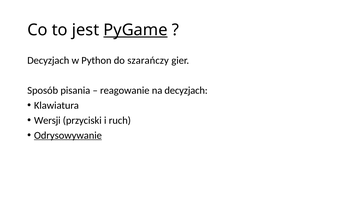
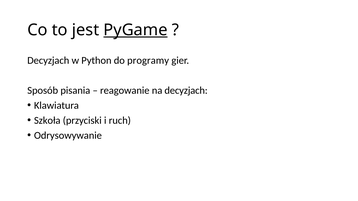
szarańczy: szarańczy -> programy (148, 61)
Wersji: Wersji -> Szkoła (47, 121)
Odrysowywanie underline: present -> none (68, 136)
